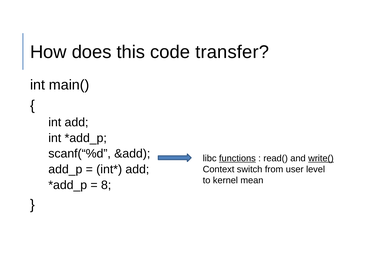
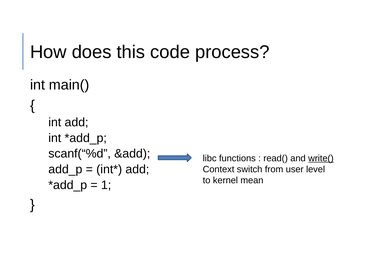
transfer: transfer -> process (232, 52)
functions underline: present -> none (237, 158)
8: 8 -> 1 (106, 185)
